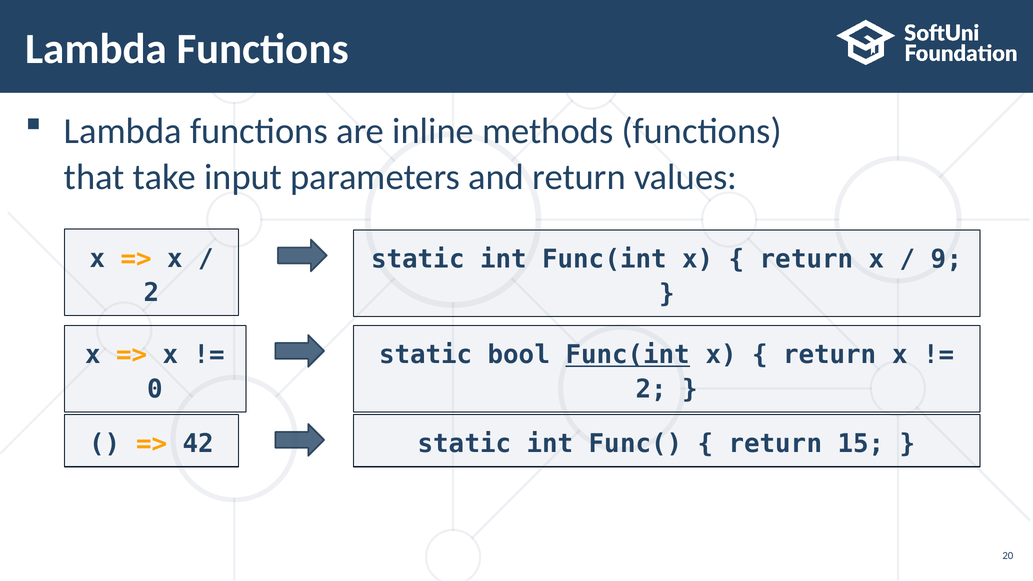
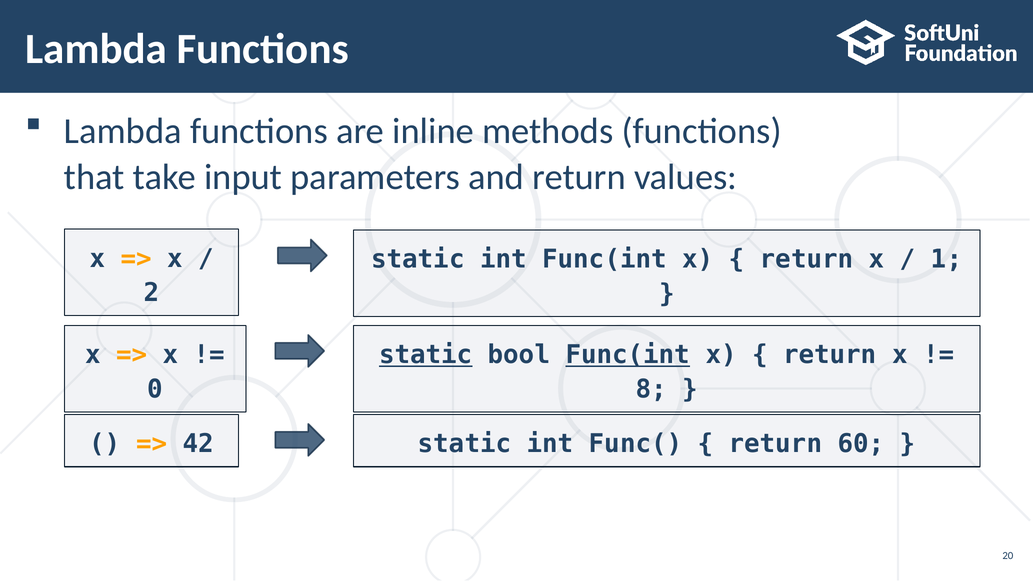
9: 9 -> 1 (947, 259)
static underline: none -> present (426, 355)
2: 2 -> 8 (651, 389)
15: 15 -> 60 (861, 444)
